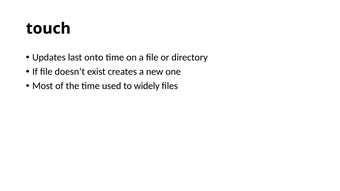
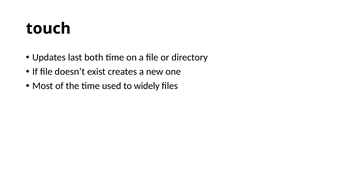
onto: onto -> both (94, 57)
